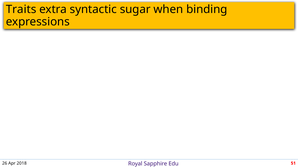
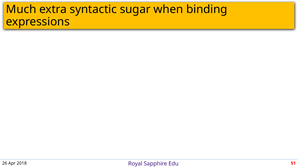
Traits: Traits -> Much (21, 9)
